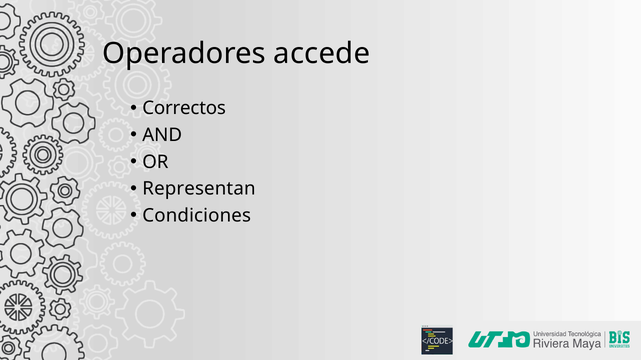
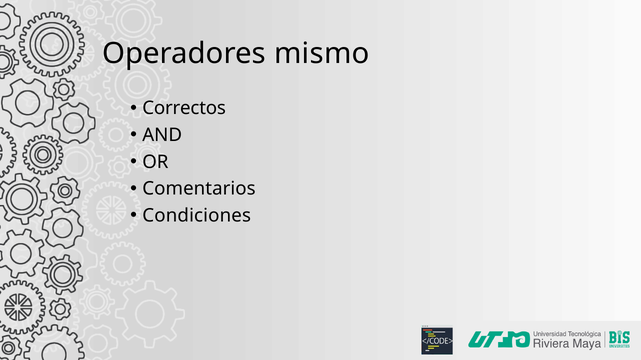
accede: accede -> mismo (322, 54)
Representan: Representan -> Comentarios (199, 189)
